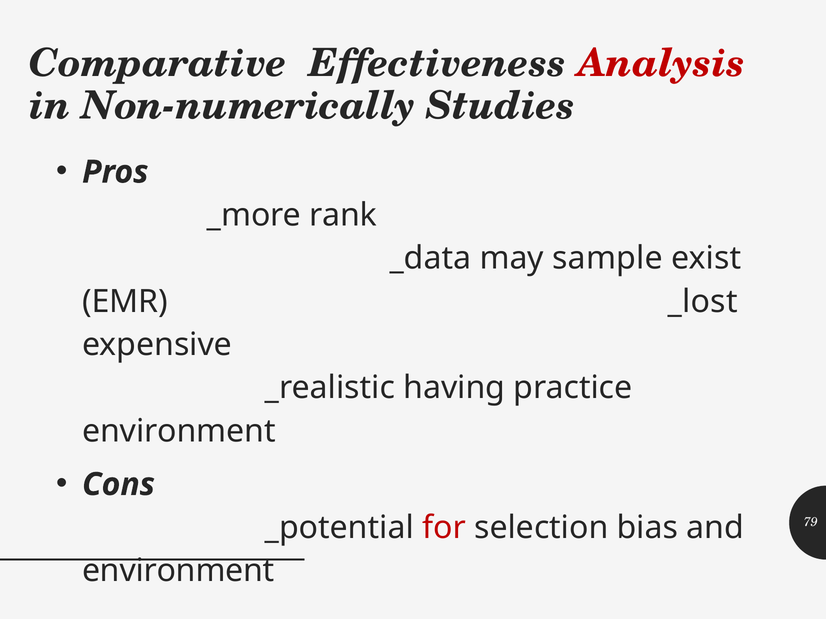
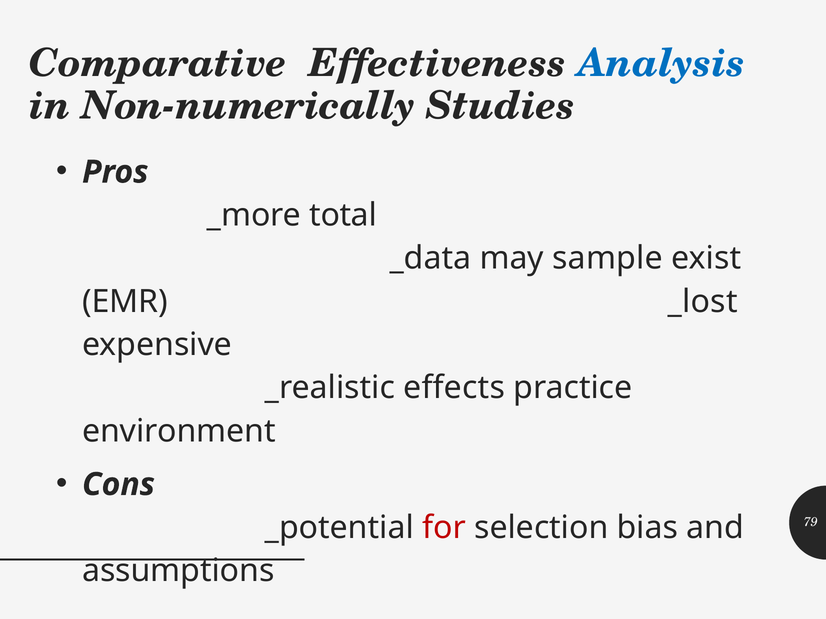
Analysis colour: red -> blue (661, 64)
rank: rank -> total (343, 215)
having: having -> effects (454, 388)
environment: environment -> assumptions (178, 571)
